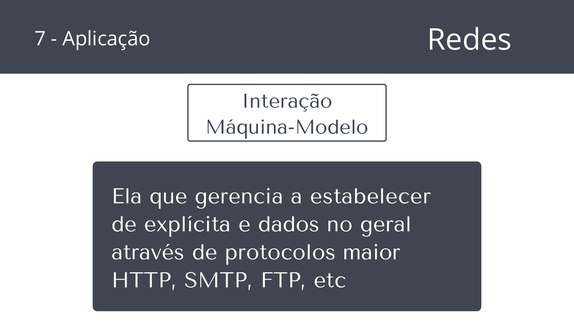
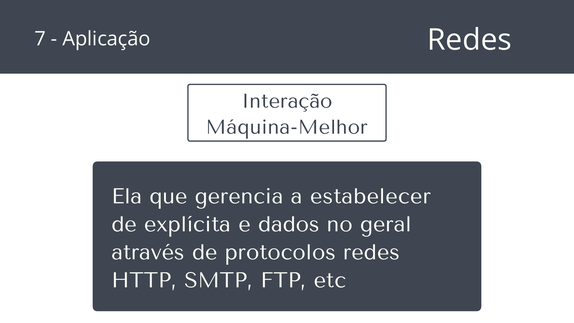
Máquina-Modelo: Máquina-Modelo -> Máquina-Melhor (287, 127)
protocolos maior: maior -> redes (372, 252)
